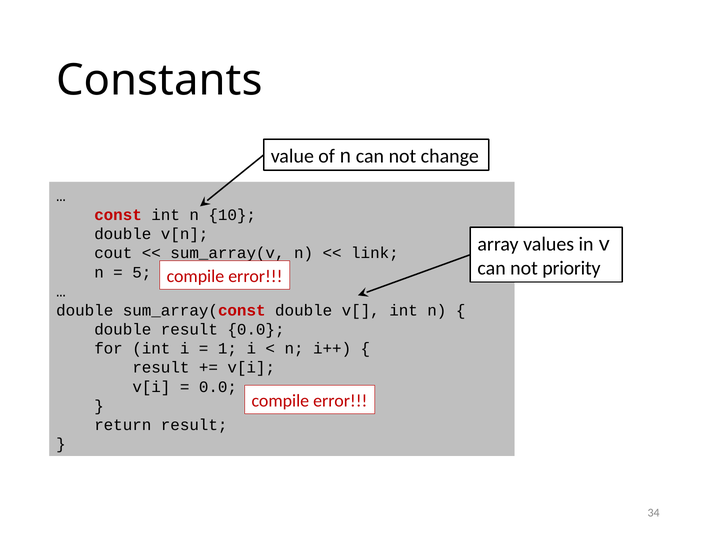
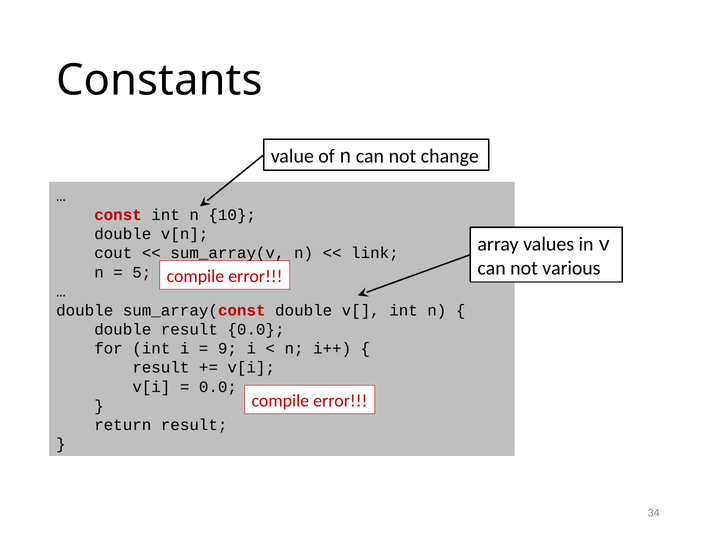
priority: priority -> various (571, 268)
1: 1 -> 9 (227, 349)
